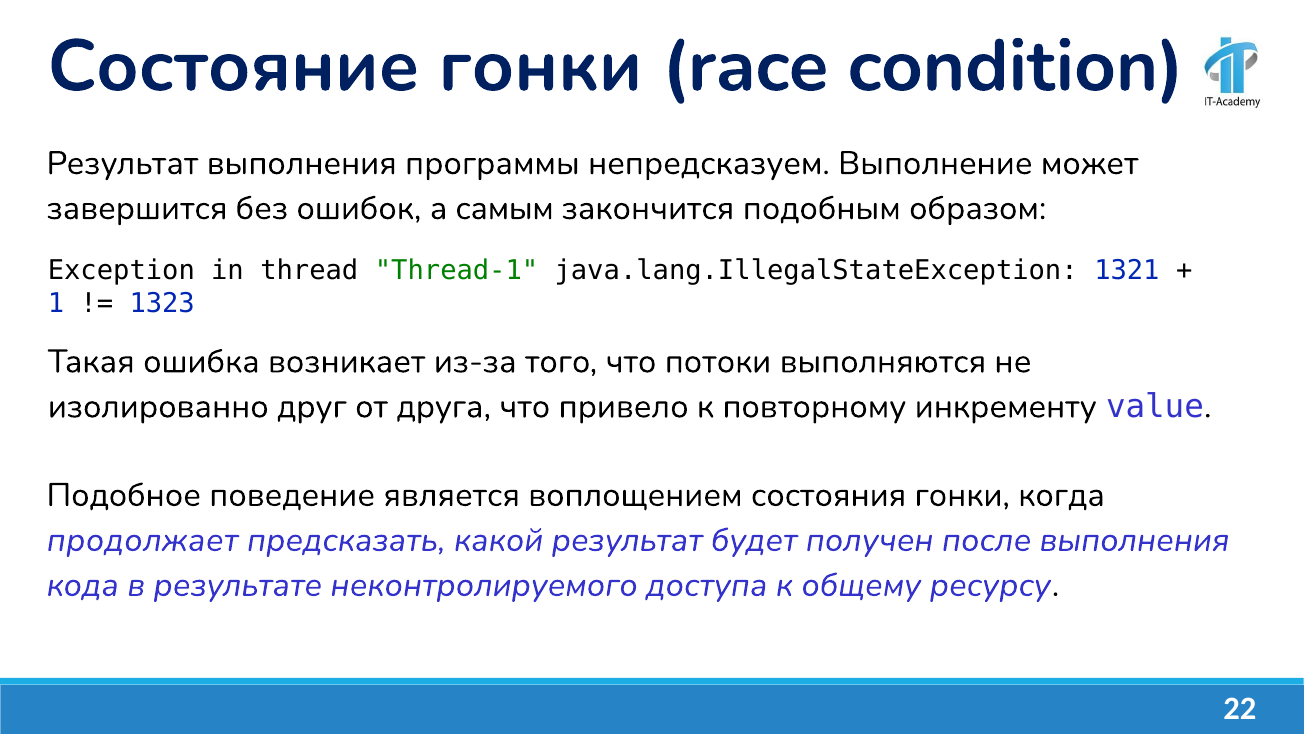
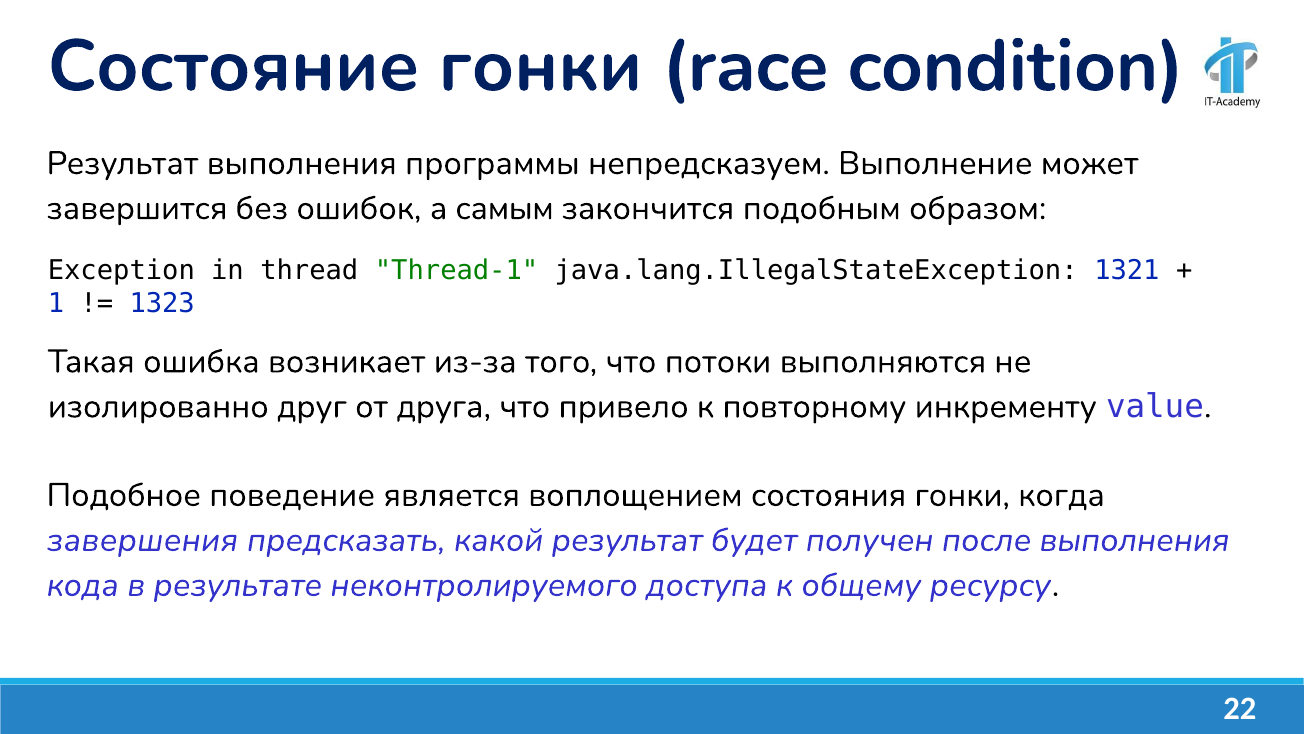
продолжает: продолжает -> завершения (143, 540)
